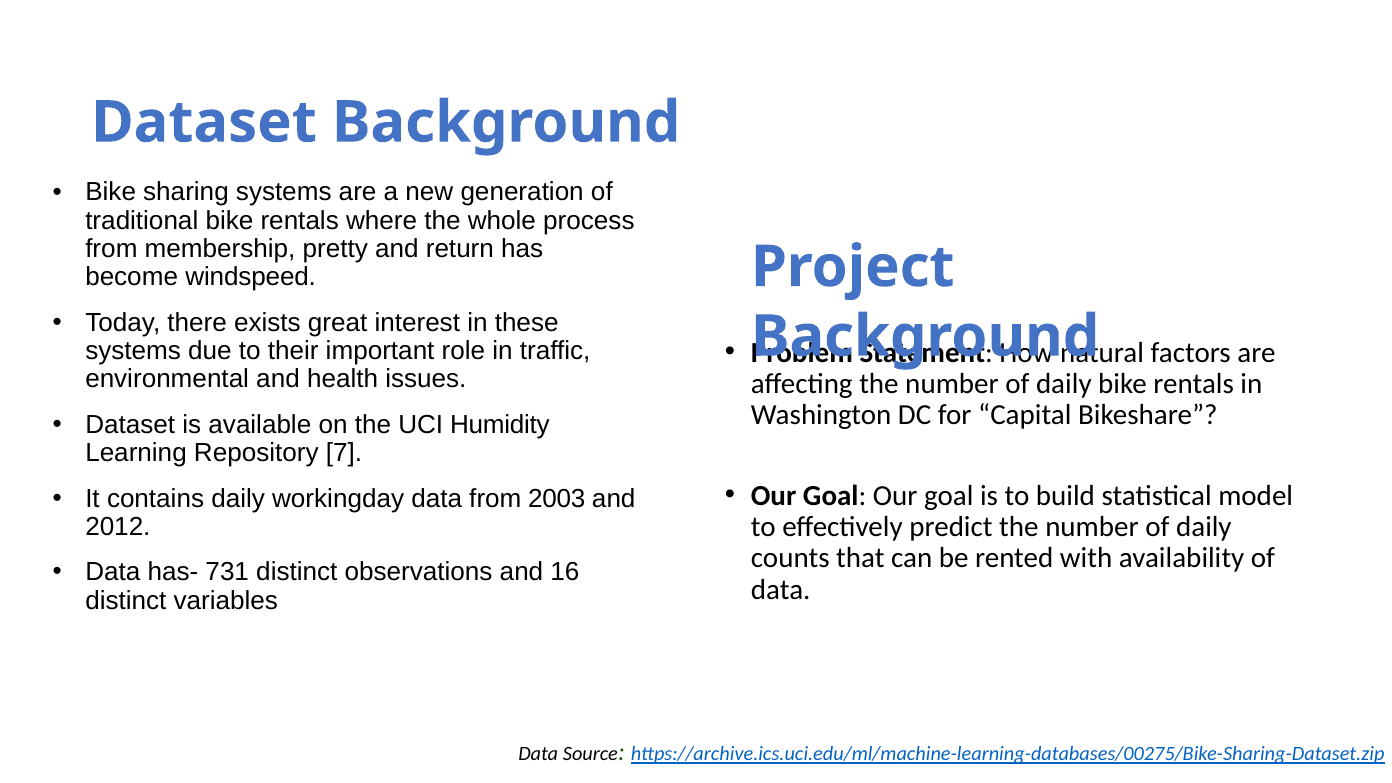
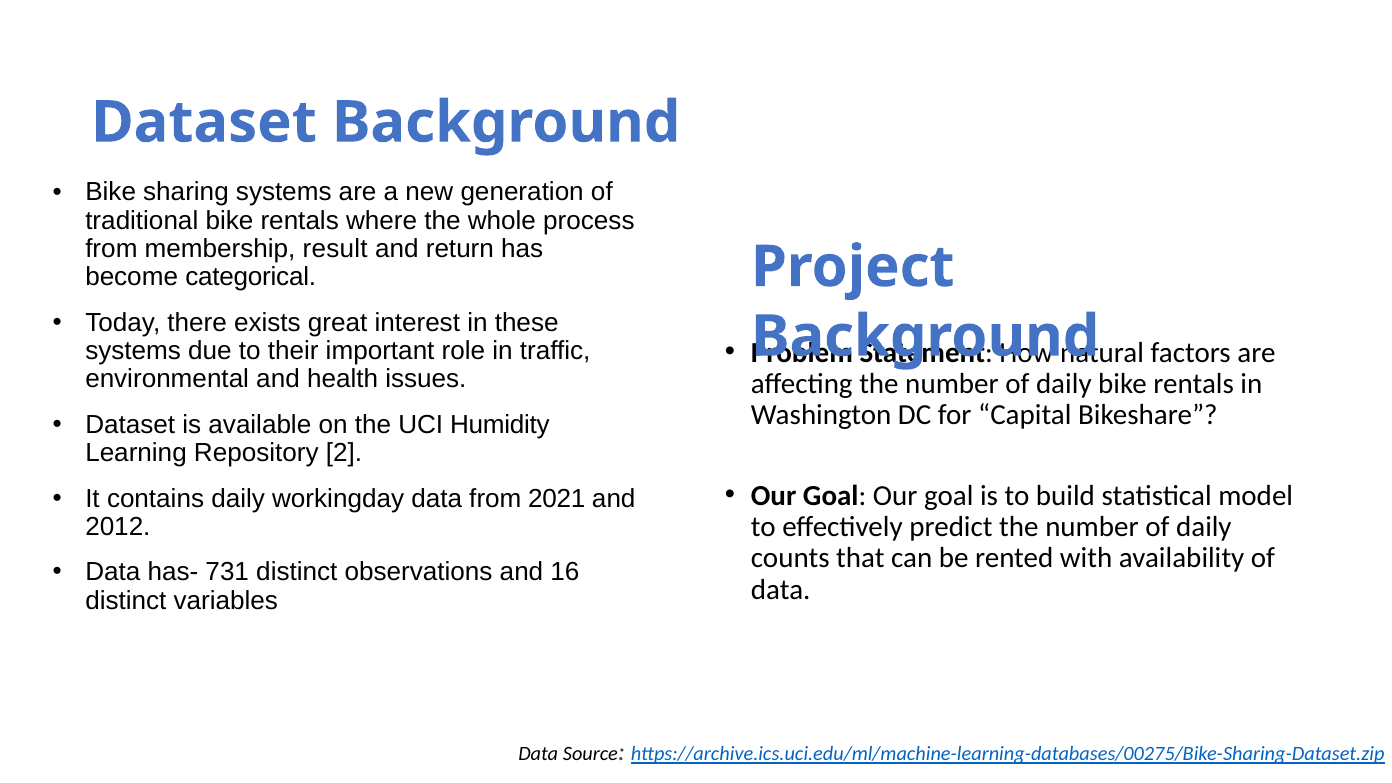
pretty: pretty -> result (335, 249)
windspeed: windspeed -> categorical (251, 277)
7: 7 -> 2 (344, 453)
2003: 2003 -> 2021 (557, 498)
